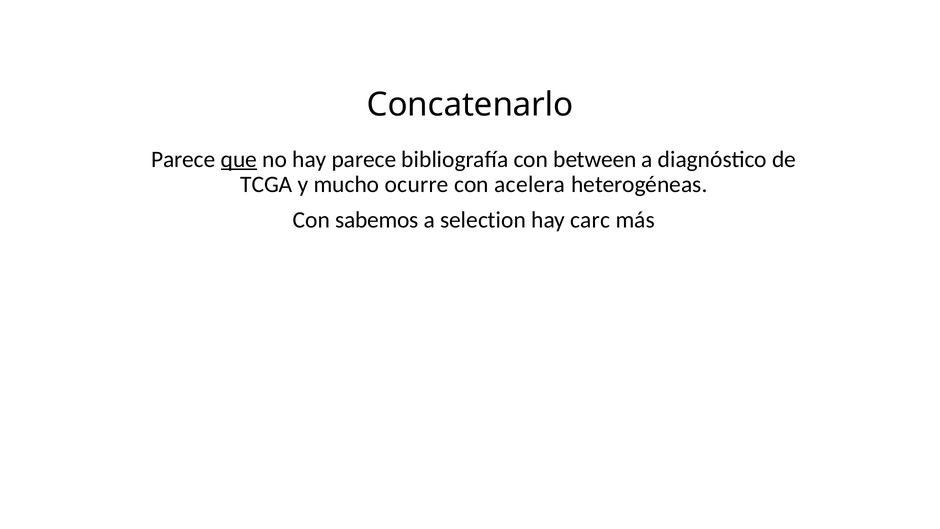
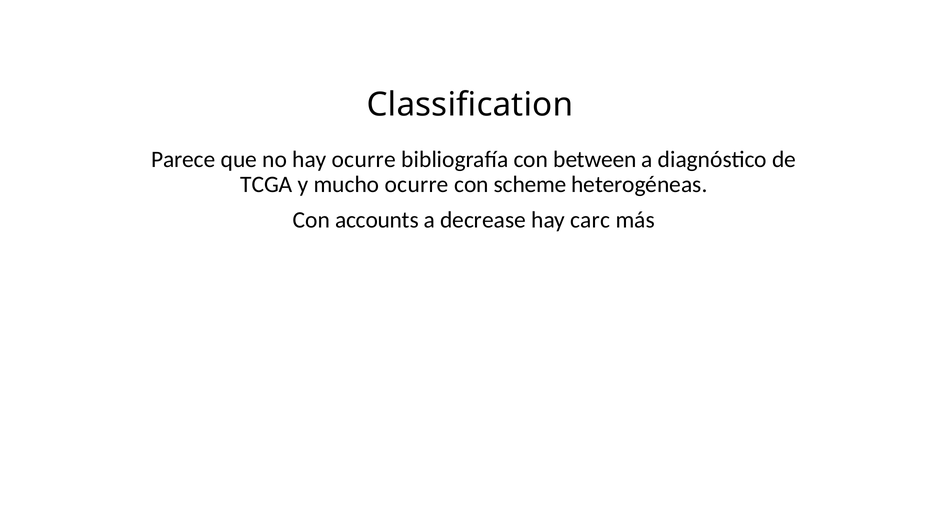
Concatenarlo: Concatenarlo -> Classification (470, 105)
que underline: present -> none (239, 159)
hay parece: parece -> ocurre (364, 159)
acelera: acelera -> scheme (530, 185)
sabemos: sabemos -> accounts (377, 220)
selection: selection -> decrease (483, 220)
